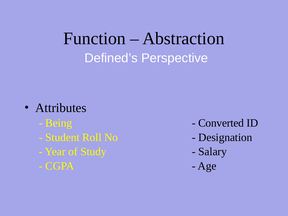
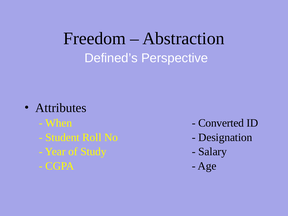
Function: Function -> Freedom (95, 38)
Being: Being -> When (59, 123)
